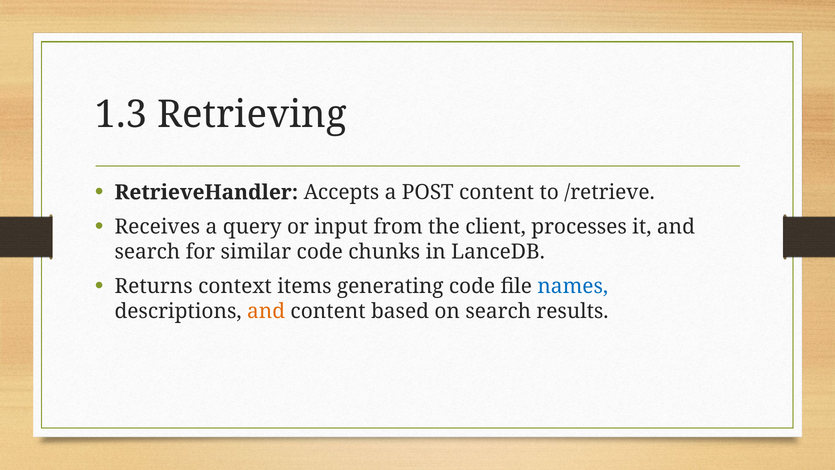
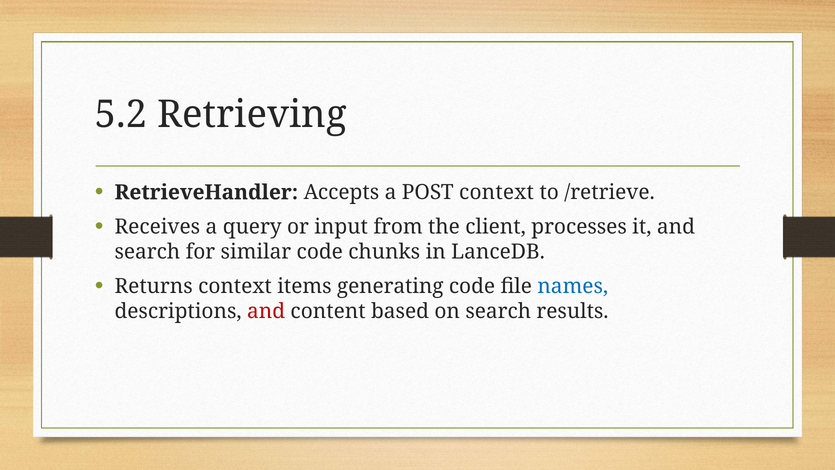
1.3: 1.3 -> 5.2 (121, 115)
POST content: content -> context (496, 192)
and colour: orange -> red (266, 311)
